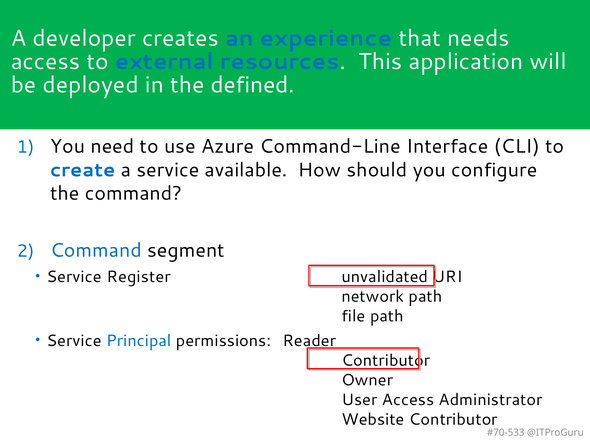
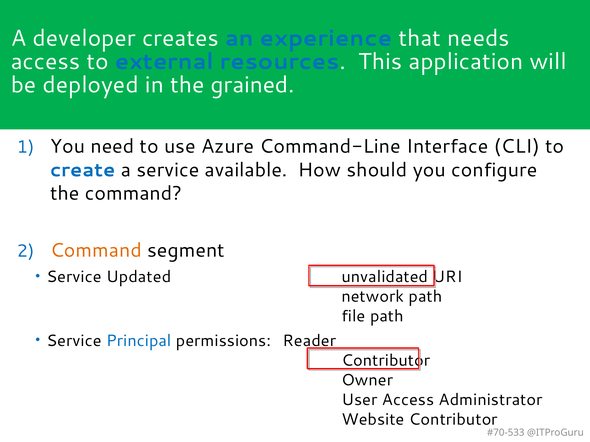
defined: defined -> grained (253, 85)
Command colour: blue -> orange (96, 251)
Register: Register -> Updated (139, 277)
